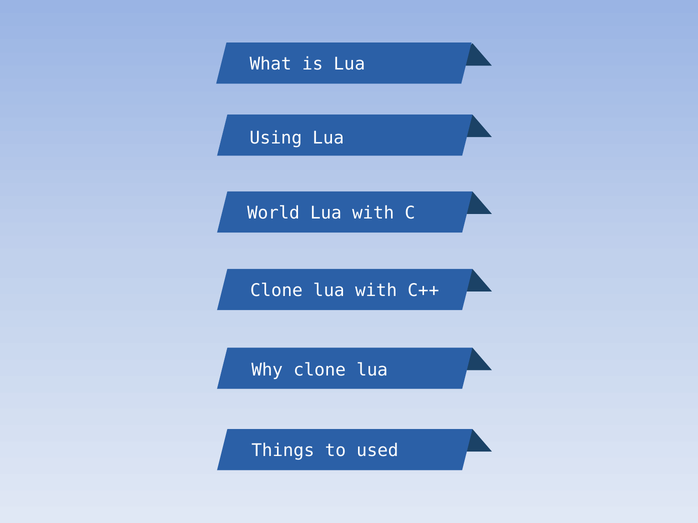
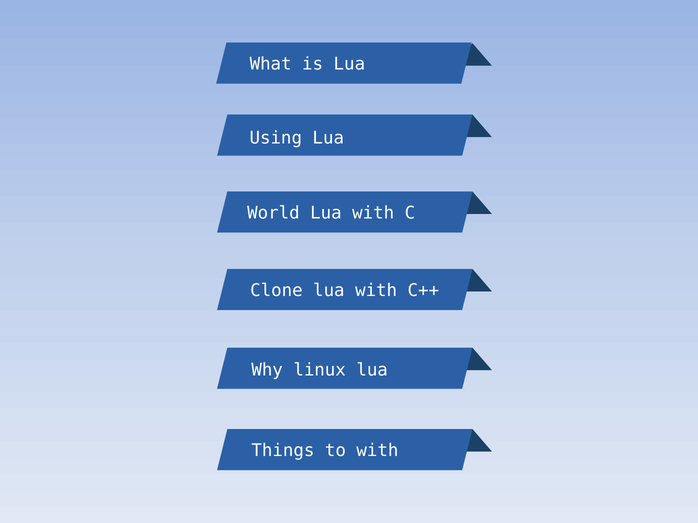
Why clone: clone -> linux (320, 370)
to used: used -> with (377, 451)
